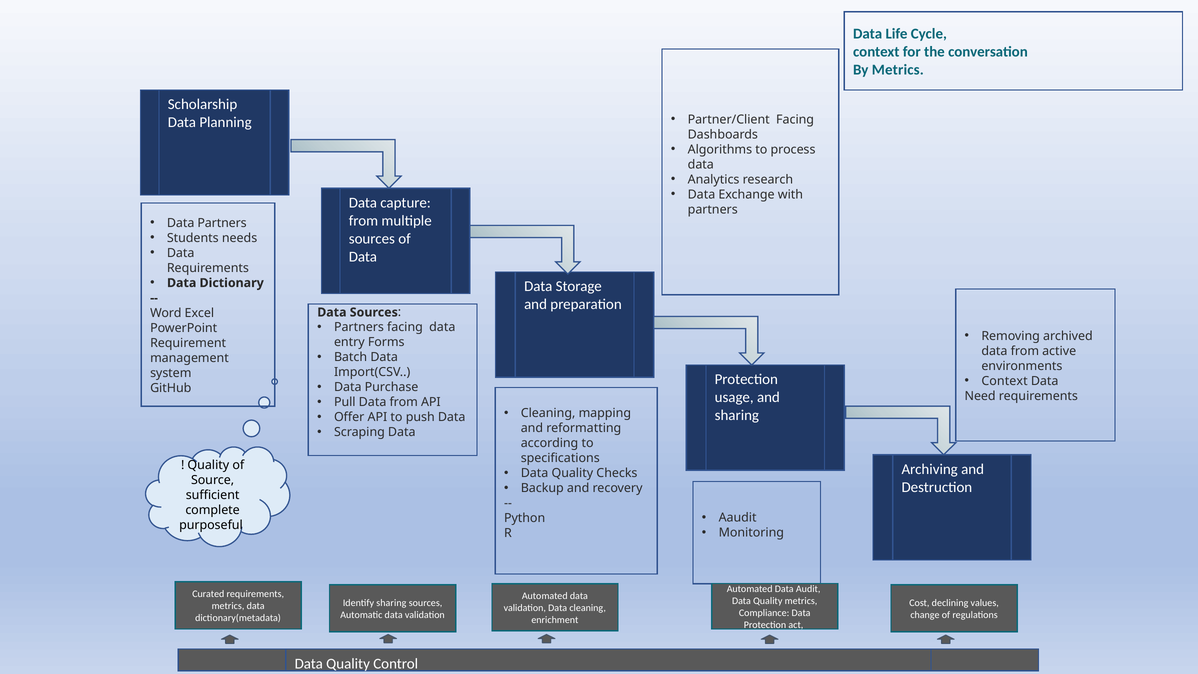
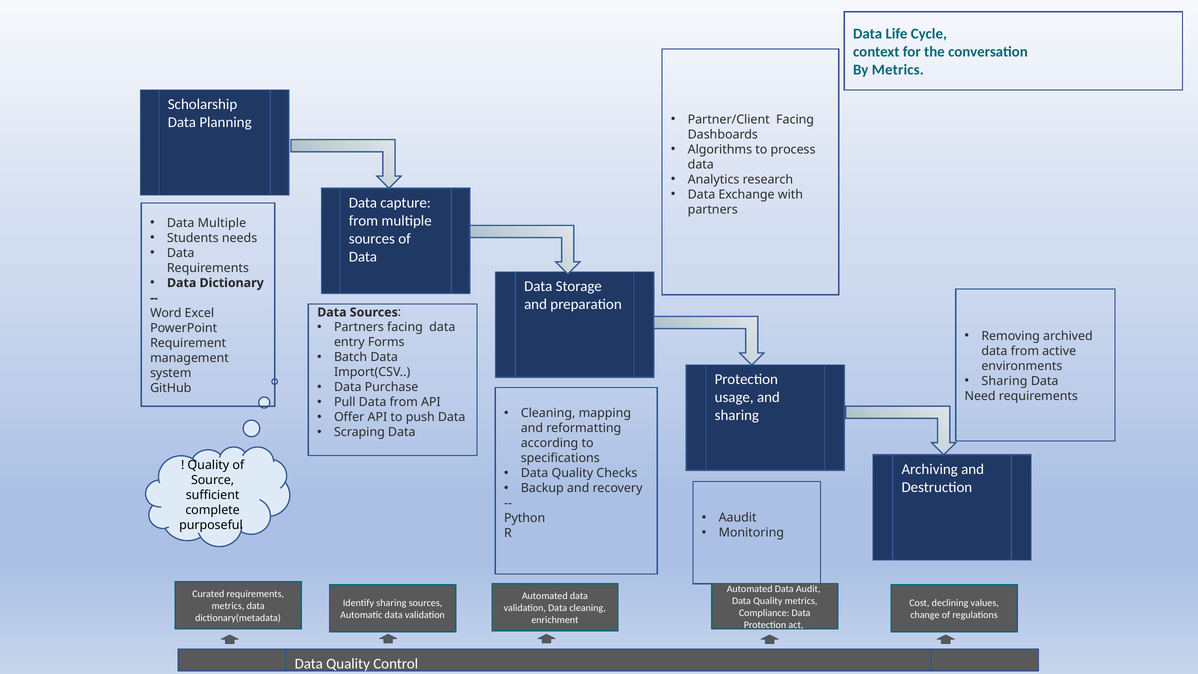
Data Partners: Partners -> Multiple (222, 223)
Context: Context -> Sharing (1005, 381)
